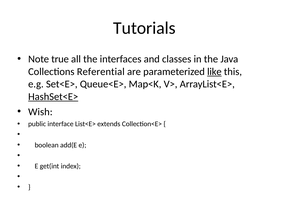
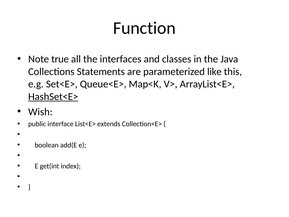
Tutorials: Tutorials -> Function (144, 28)
Referential: Referential -> Statements (101, 72)
like underline: present -> none (214, 72)
